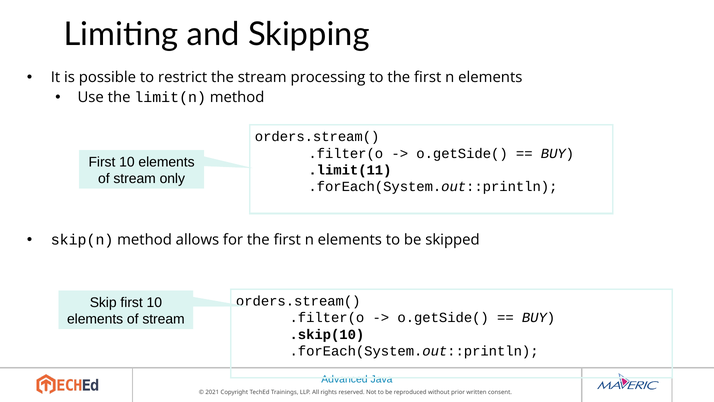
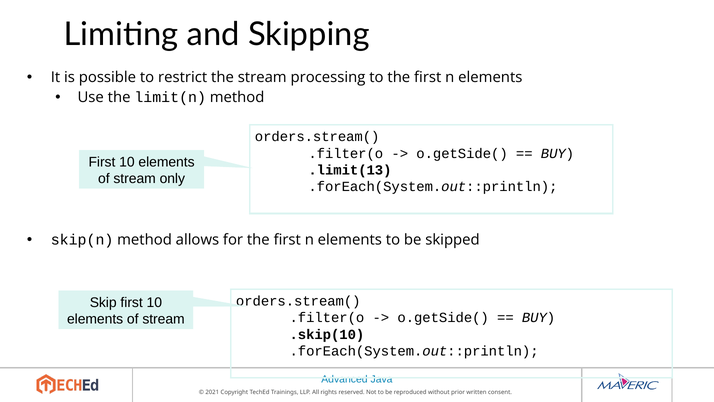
.limit(11: .limit(11 -> .limit(13 (350, 170)
